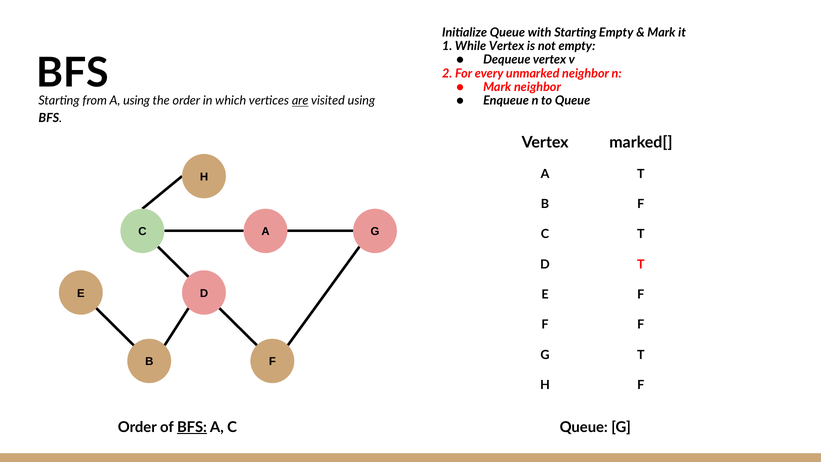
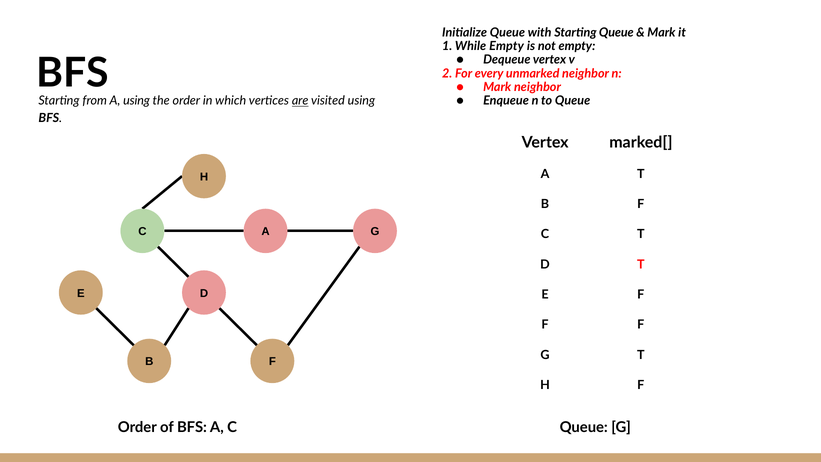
Starting Empty: Empty -> Queue (616, 32)
While Vertex: Vertex -> Empty (507, 46)
BFS underline: present -> none (192, 427)
